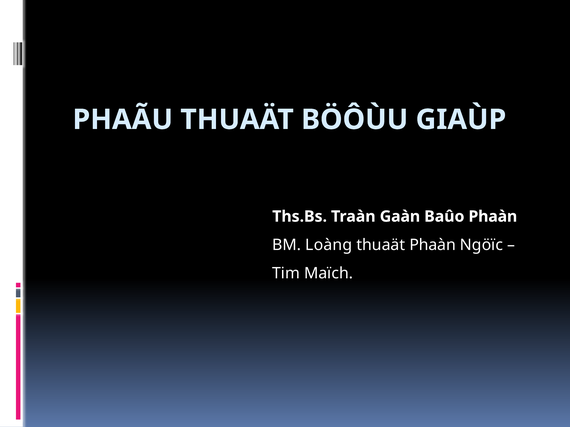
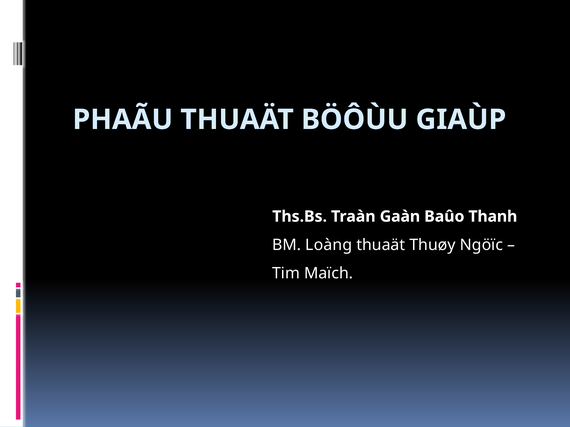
Baûo Phaàn: Phaàn -> Thanh (493, 217)
thuaät Phaàn: Phaàn -> Thuøy (433, 245)
